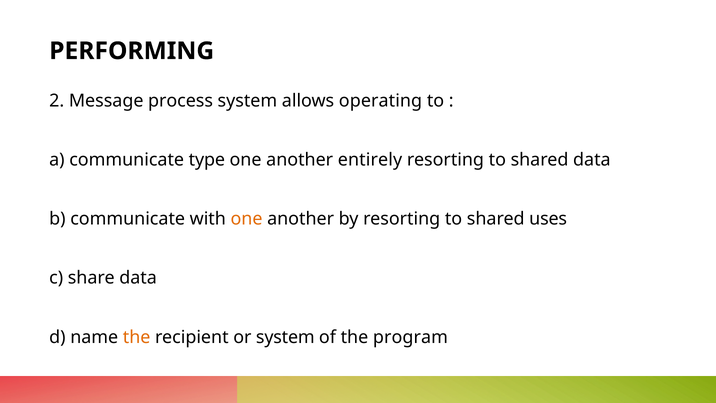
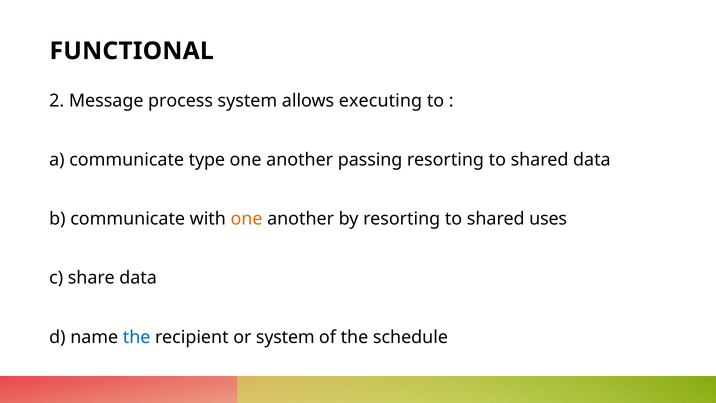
PERFORMING: PERFORMING -> FUNCTIONAL (132, 51)
operating: operating -> executing (380, 101)
entirely: entirely -> passing (370, 160)
the colour: orange -> blue (137, 337)
program: program -> schedule (410, 337)
